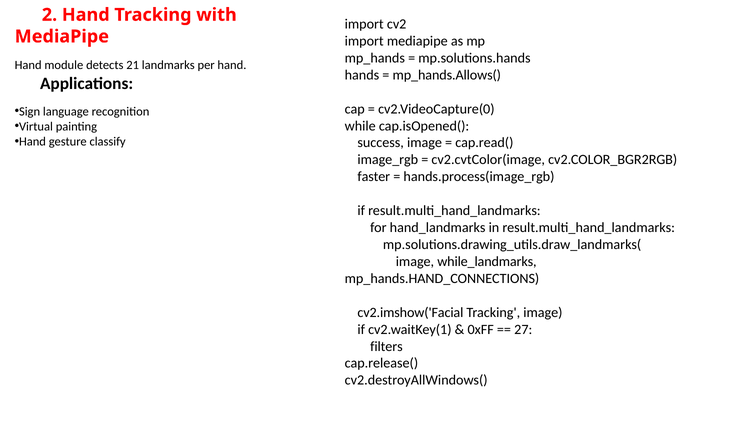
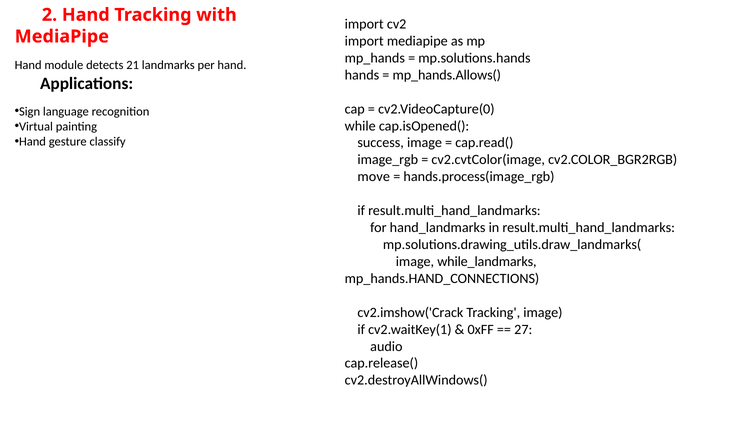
faster: faster -> move (374, 177)
cv2.imshow('Facial: cv2.imshow('Facial -> cv2.imshow('Crack (410, 313)
filters: filters -> audio (386, 346)
